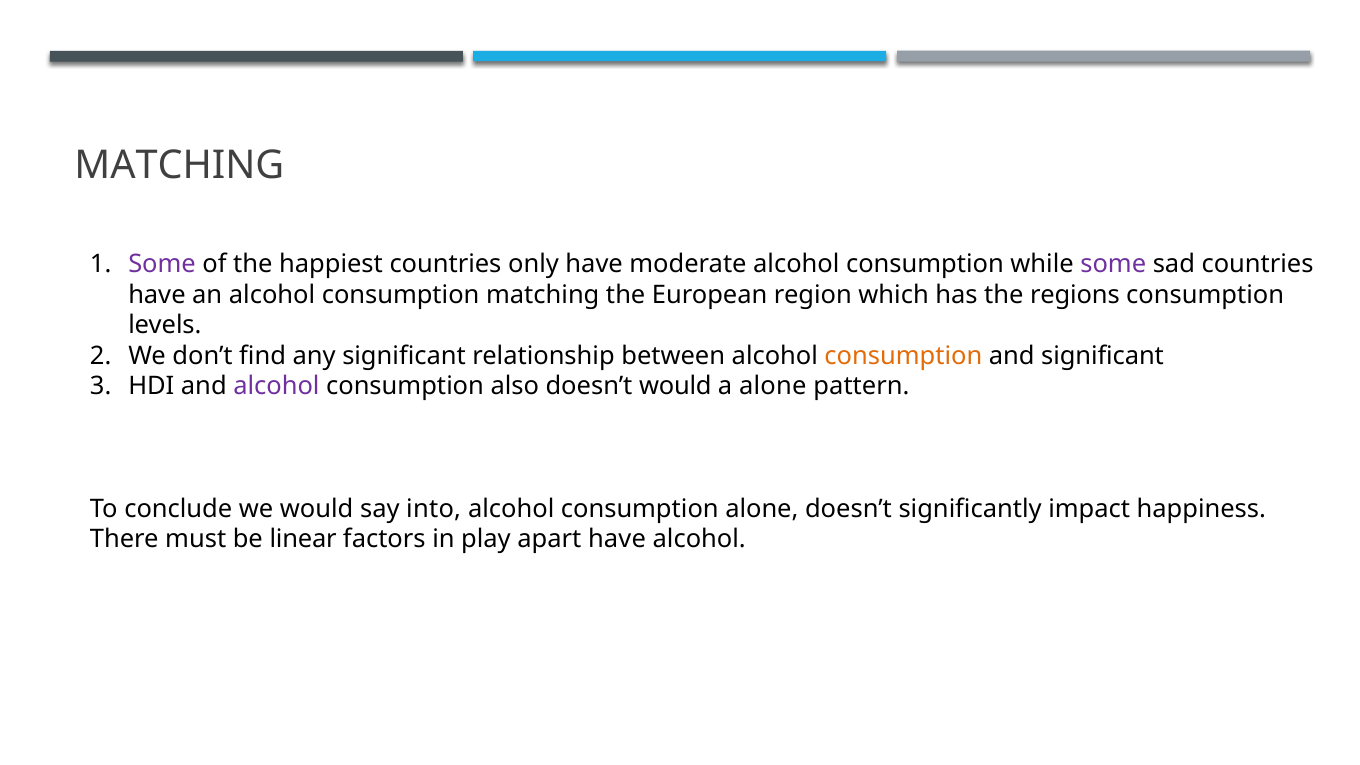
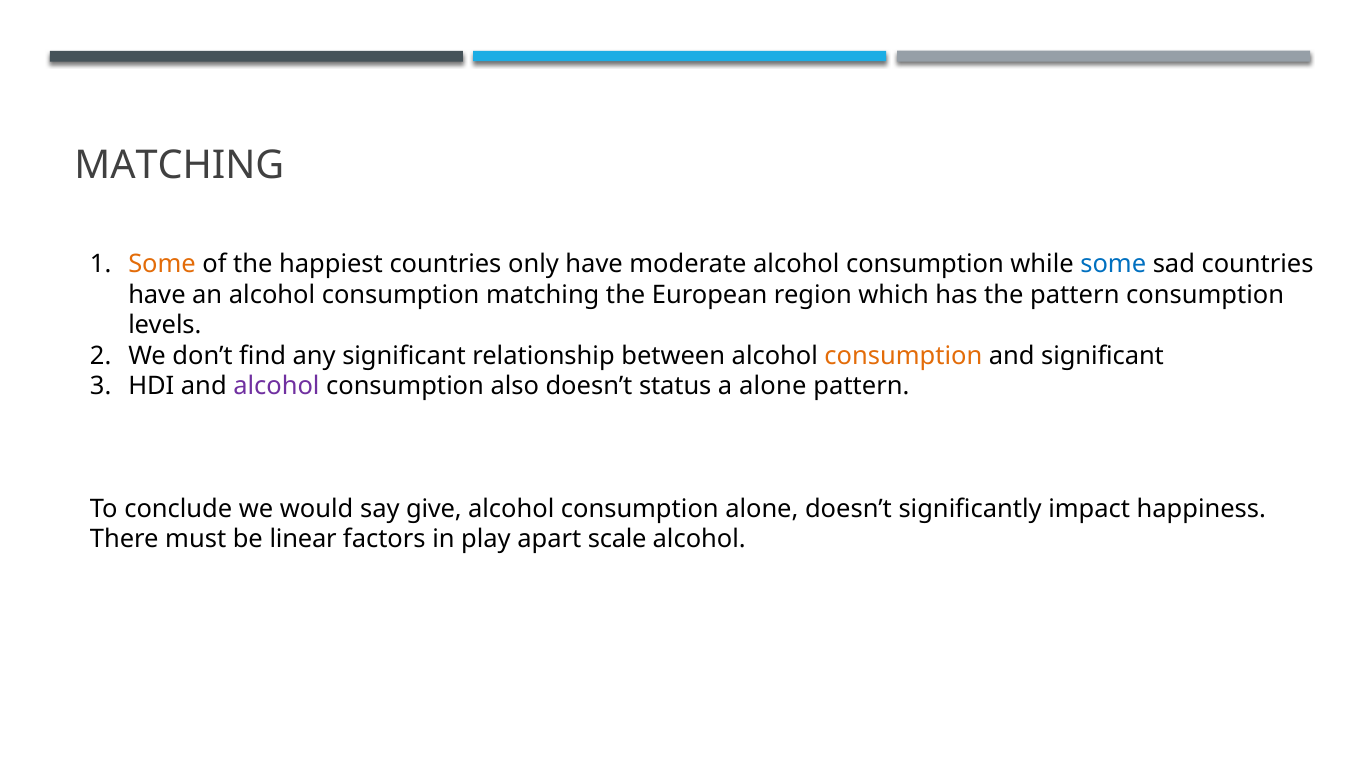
Some colour: purple -> orange (162, 264)
some colour: purple -> blue (1113, 264)
the regions: regions -> pattern (1075, 295)
doesn’t would: would -> status (675, 386)
into: into -> give (434, 509)
apart have: have -> scale (617, 539)
